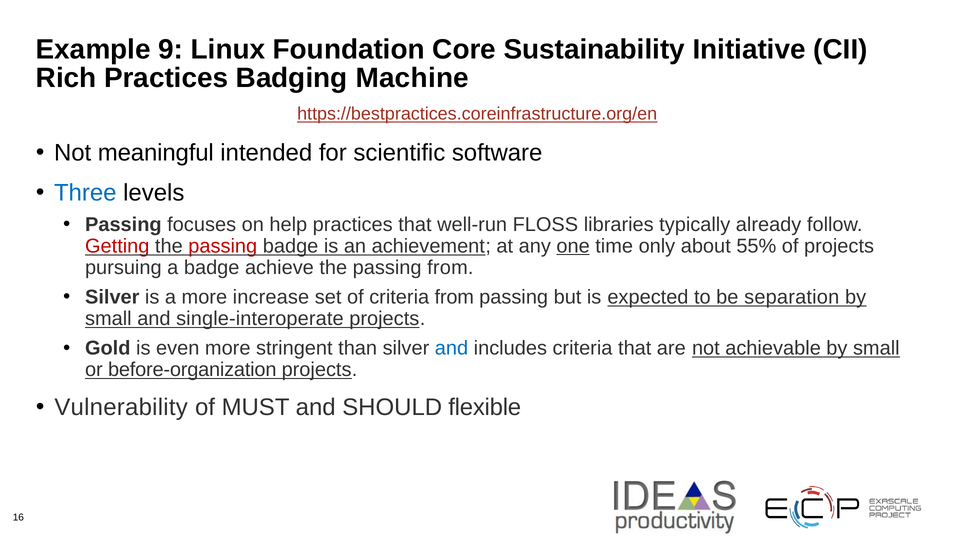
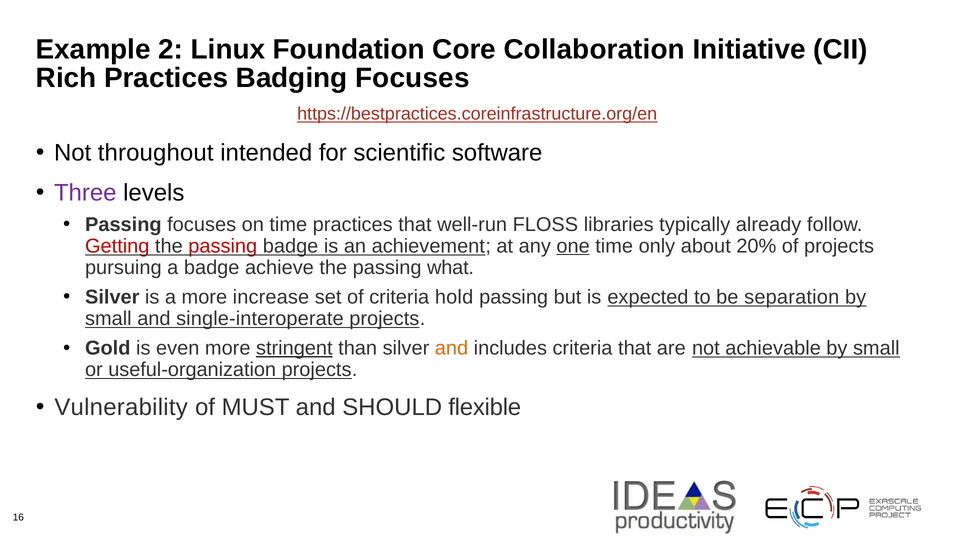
9: 9 -> 2 (171, 50)
Sustainability: Sustainability -> Collaboration (594, 50)
Badging Machine: Machine -> Focuses (412, 78)
meaningful: meaningful -> throughout (156, 153)
Three colour: blue -> purple (85, 193)
on help: help -> time (288, 224)
55%: 55% -> 20% (756, 246)
passing from: from -> what (451, 268)
criteria from: from -> hold (454, 297)
stringent underline: none -> present (294, 348)
and colour: blue -> orange (451, 348)
before-organization: before-organization -> useful-organization (192, 370)
